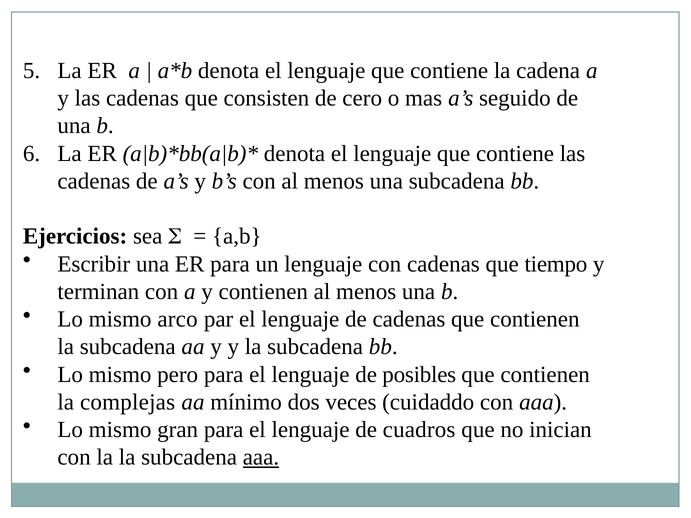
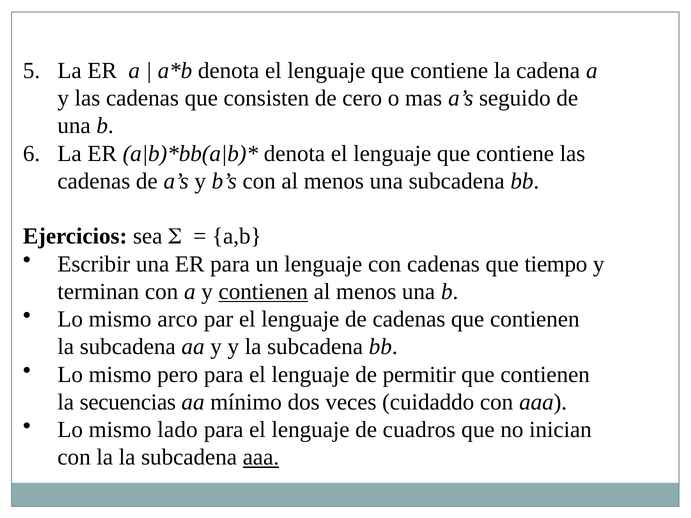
contienen underline: none -> present (263, 292)
posibles: posibles -> permitir (419, 375)
complejas: complejas -> secuencias (128, 402)
gran: gran -> lado (178, 430)
